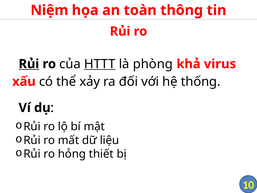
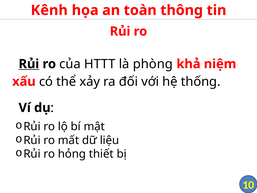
Niệm: Niệm -> Kênh (49, 10)
HTTT underline: present -> none (100, 64)
virus: virus -> niệm (220, 64)
